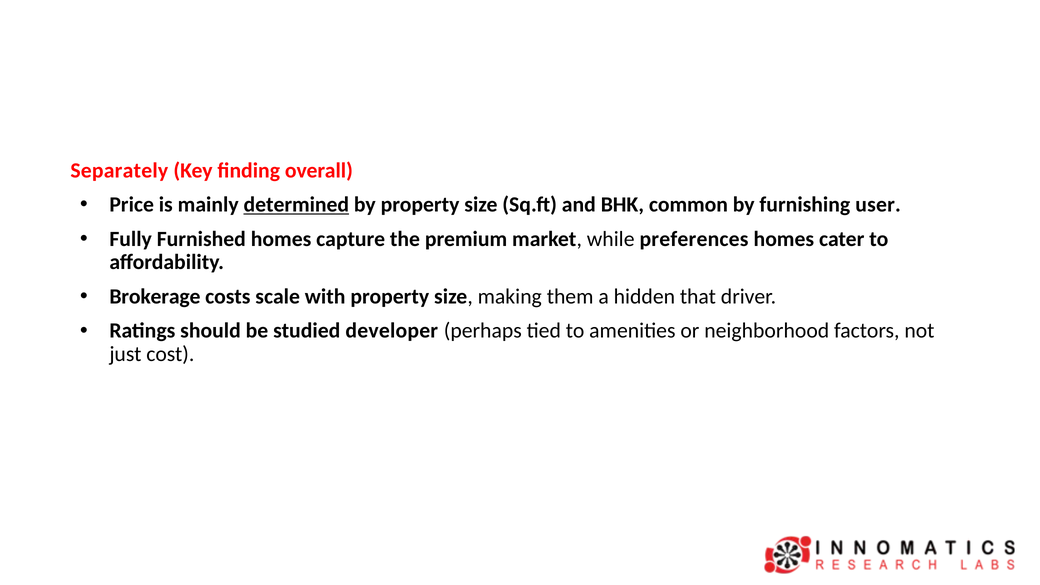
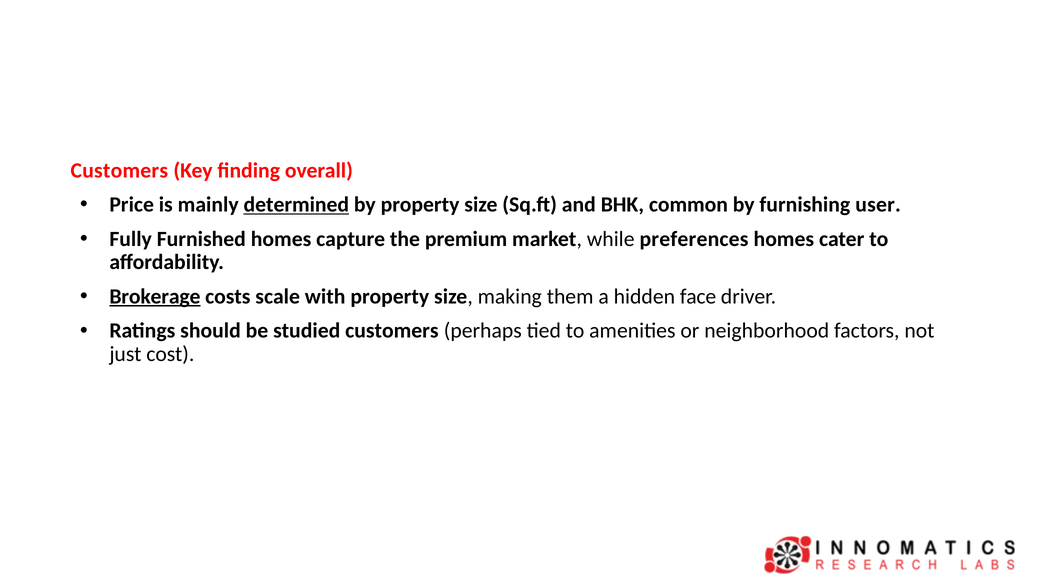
Separately: Separately -> Customers (119, 170)
Brokerage underline: none -> present (155, 297)
that: that -> face (698, 297)
studied developer: developer -> customers (392, 331)
